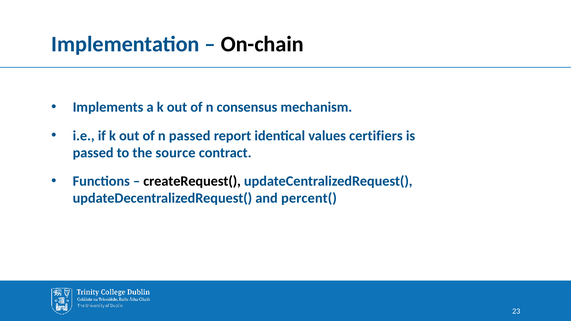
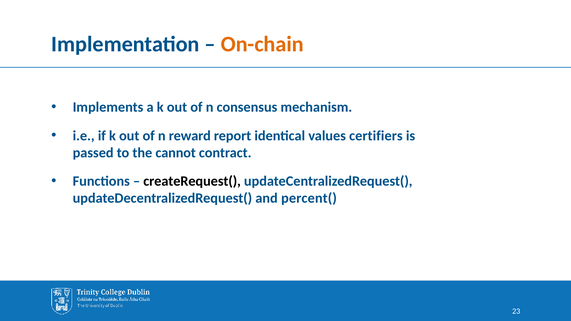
On-chain colour: black -> orange (262, 44)
n passed: passed -> reward (190, 136)
source: source -> cannot (176, 153)
